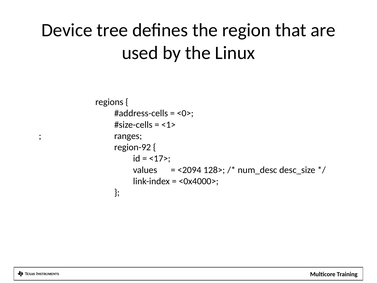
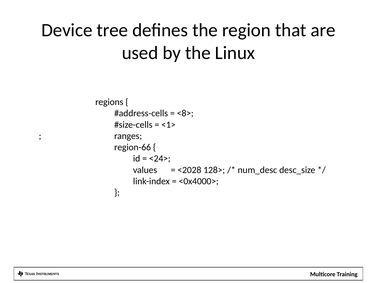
<0>: <0> -> <8> (185, 113)
region-92: region-92 -> region-66 (133, 147)
<17>: <17> -> <24> (160, 158)
<2094: <2094 -> <2028 (189, 170)
